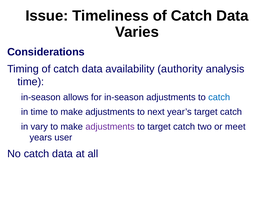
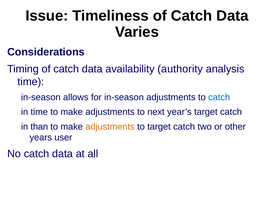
vary: vary -> than (39, 126)
adjustments colour: purple -> orange (110, 126)
meet: meet -> other (235, 126)
